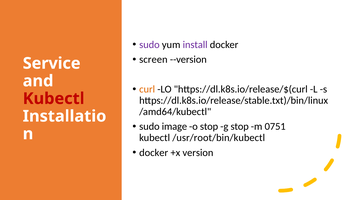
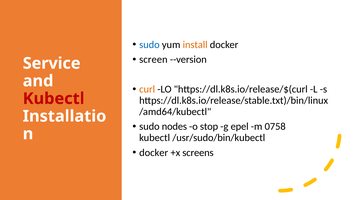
sudo colour: purple -> blue (149, 45)
install colour: purple -> orange (195, 45)
image: image -> nodes (174, 127)
g stop: stop -> epel (240, 127)
0751: 0751 -> 0758 (275, 127)
/usr/root/bin/kubectl: /usr/root/bin/kubectl -> /usr/sudo/bin/kubectl (219, 138)
version: version -> screens (198, 153)
